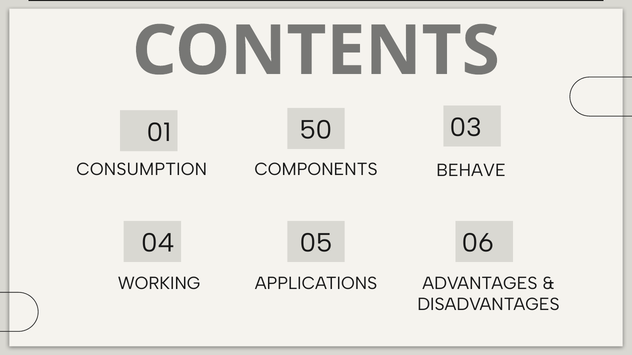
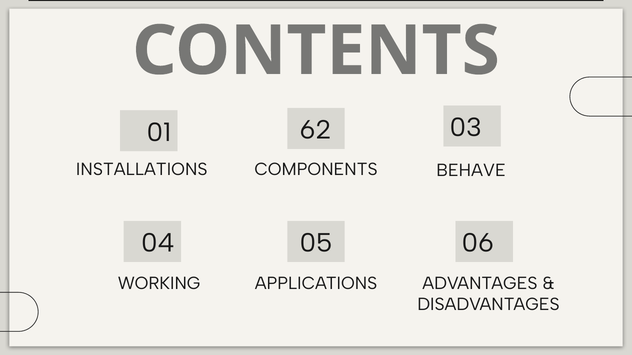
50: 50 -> 62 (316, 130)
CONSUMPTION: CONSUMPTION -> INSTALLATIONS (142, 169)
